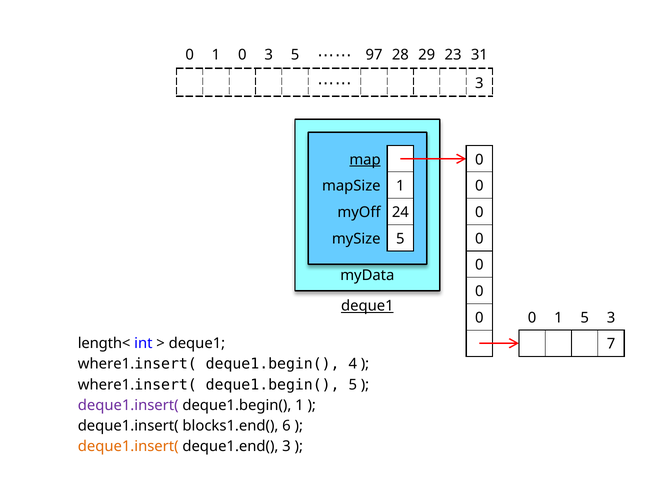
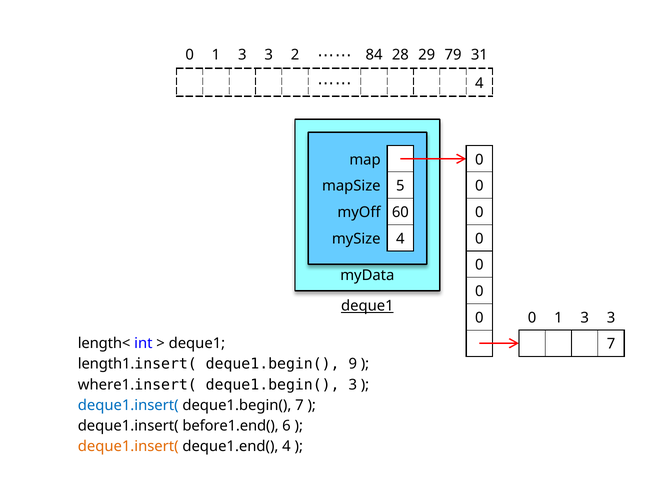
0: 0 -> 3 (242, 55)
3 5: 5 -> 2 (295, 55)
97: 97 -> 84 (374, 55)
23: 23 -> 79 (453, 55)
3: 3 -> 4 (479, 83)
map underline: present -> none (365, 160)
mapSize 1: 1 -> 5 (400, 186)
24: 24 -> 60 (400, 212)
mySize 5: 5 -> 4 (400, 239)
5: 5 -> 3 (585, 318)
where1: where1 -> length1 (106, 364)
4: 4 -> 9 (353, 364)
deque1.begin( 5: 5 -> 3 (353, 384)
deque1.insert( colour: purple -> blue (128, 405)
deque1.begin( 1: 1 -> 7 (299, 405)
blocks1.end(: blocks1.end( -> before1.end( (231, 426)
deque1.end( 3: 3 -> 4 (286, 446)
